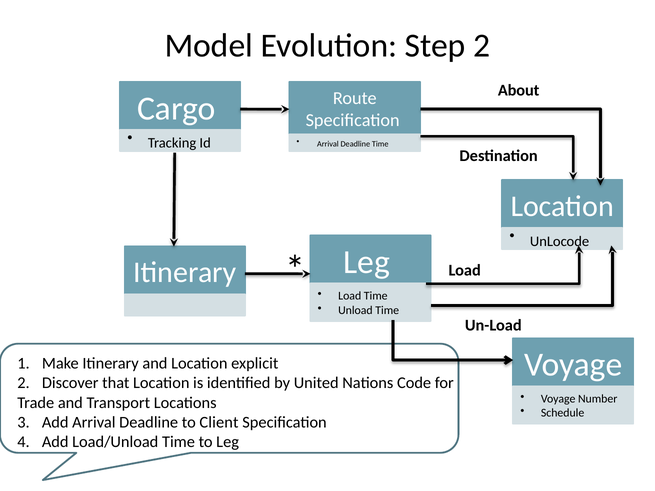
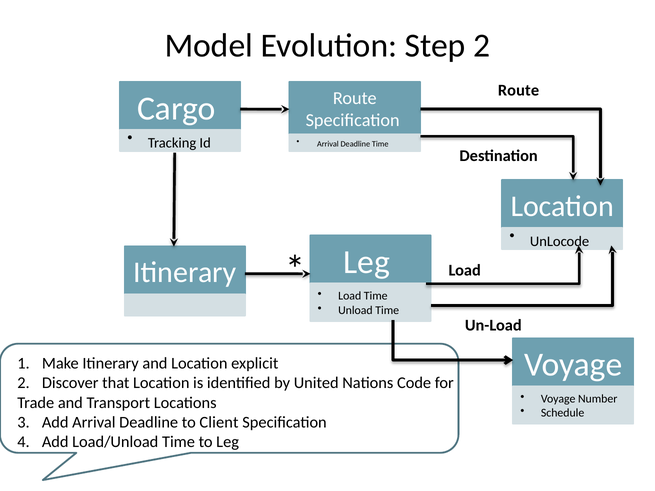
About: About -> Route (519, 91)
